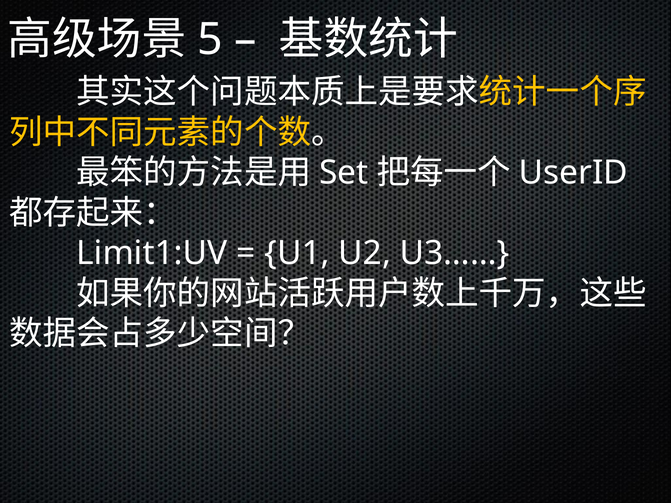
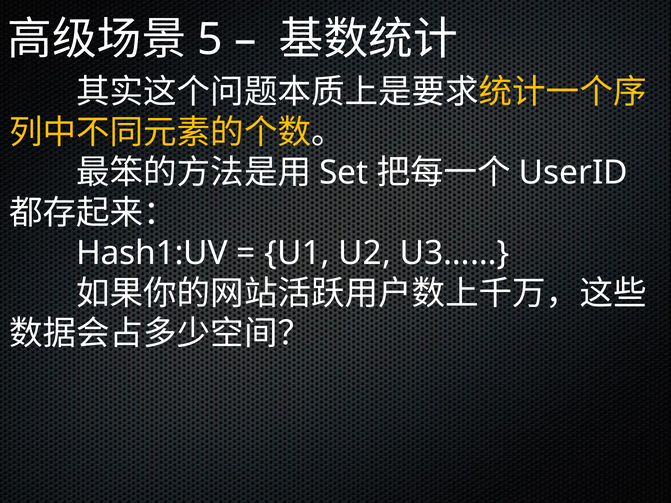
Limit1:UV: Limit1:UV -> Hash1:UV (152, 253)
